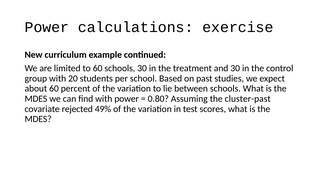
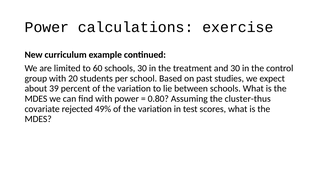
about 60: 60 -> 39 (54, 88)
cluster-past: cluster-past -> cluster-thus (248, 99)
